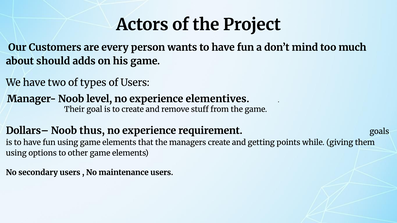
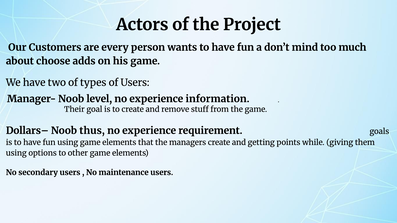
should: should -> choose (53, 61)
elementives: elementives -> information (217, 99)
